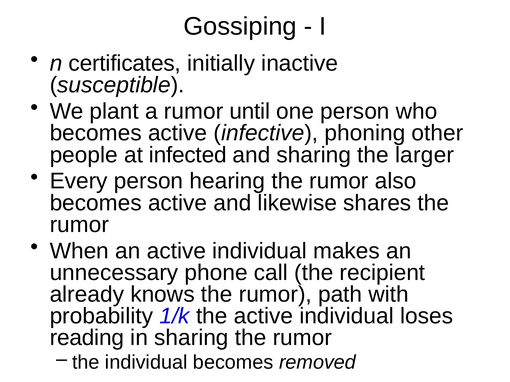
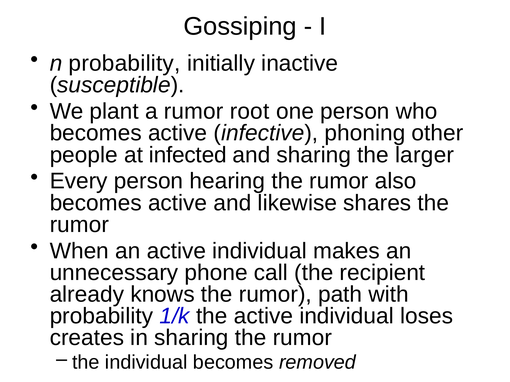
n certificates: certificates -> probability (125, 63)
until: until -> root (250, 112)
reading: reading -> creates (87, 338)
